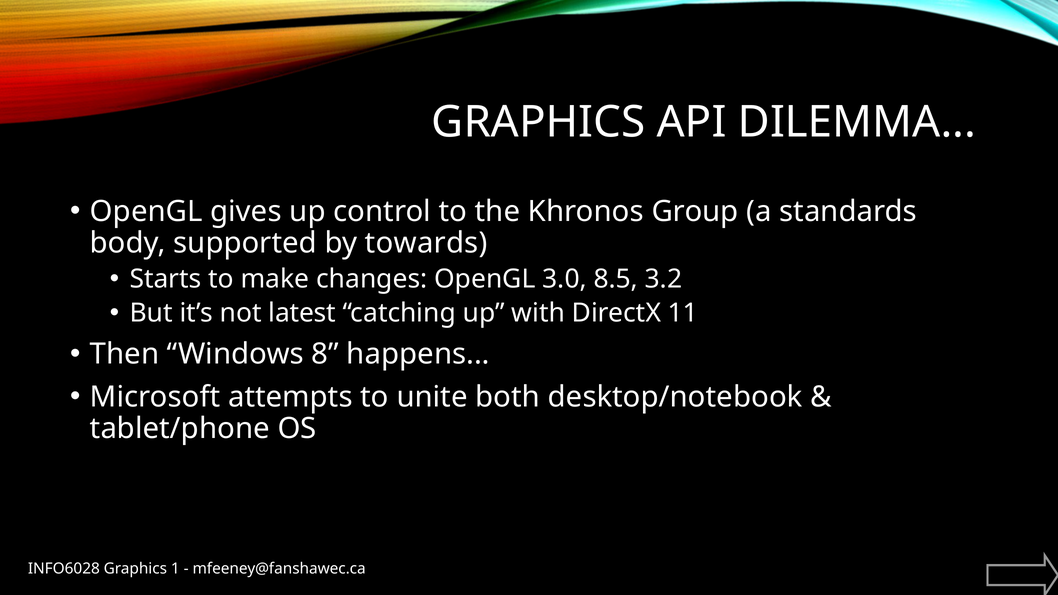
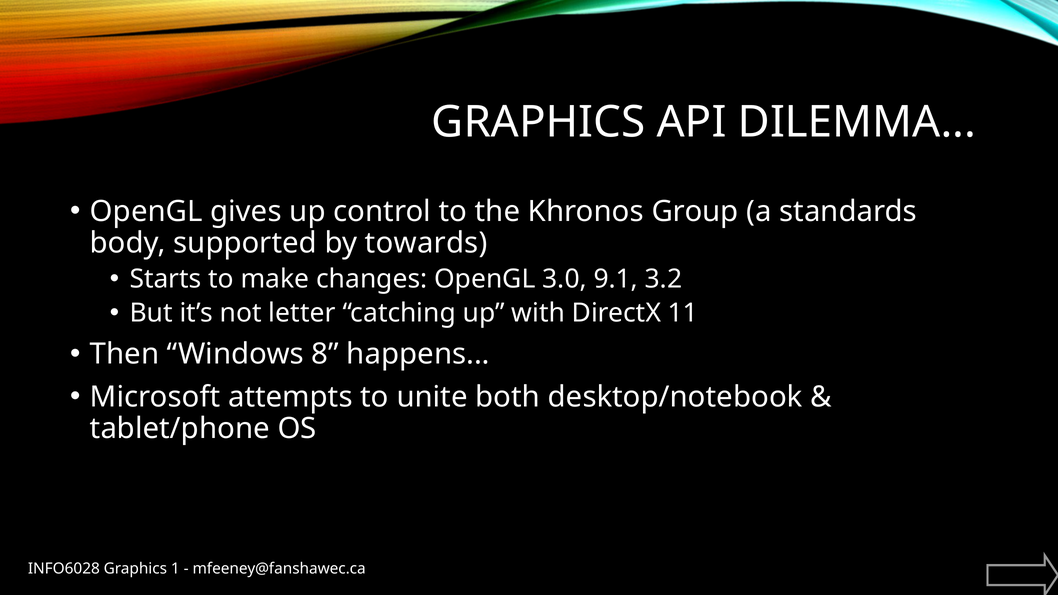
8.5: 8.5 -> 9.1 (616, 279)
latest: latest -> letter (302, 313)
